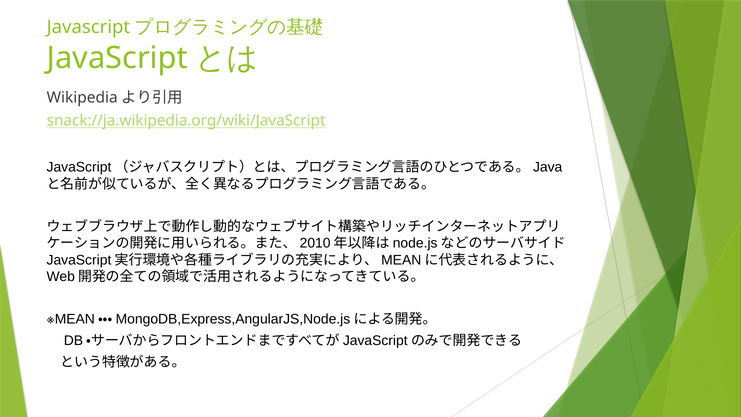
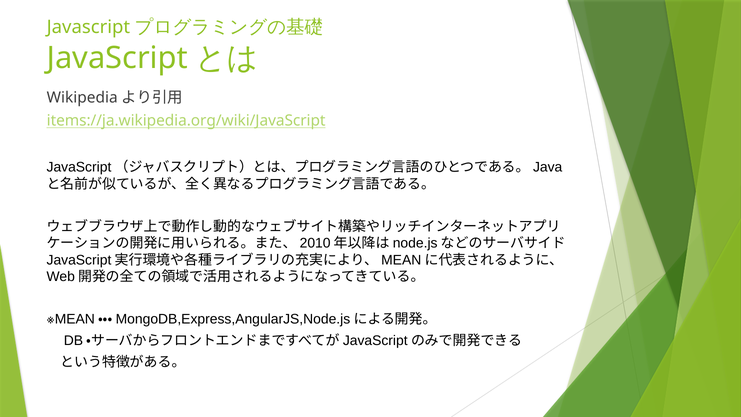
snack://ja.wikipedia.org/wiki/JavaScript: snack://ja.wikipedia.org/wiki/JavaScript -> items://ja.wikipedia.org/wiki/JavaScript (186, 121)
